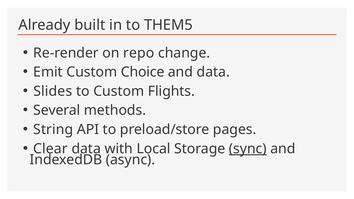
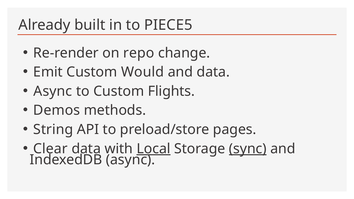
THEM5: THEM5 -> PIECE5 (168, 25)
Choice: Choice -> Would (143, 72)
Slides: Slides -> Async (53, 91)
Several: Several -> Demos (57, 110)
Local underline: none -> present (154, 149)
